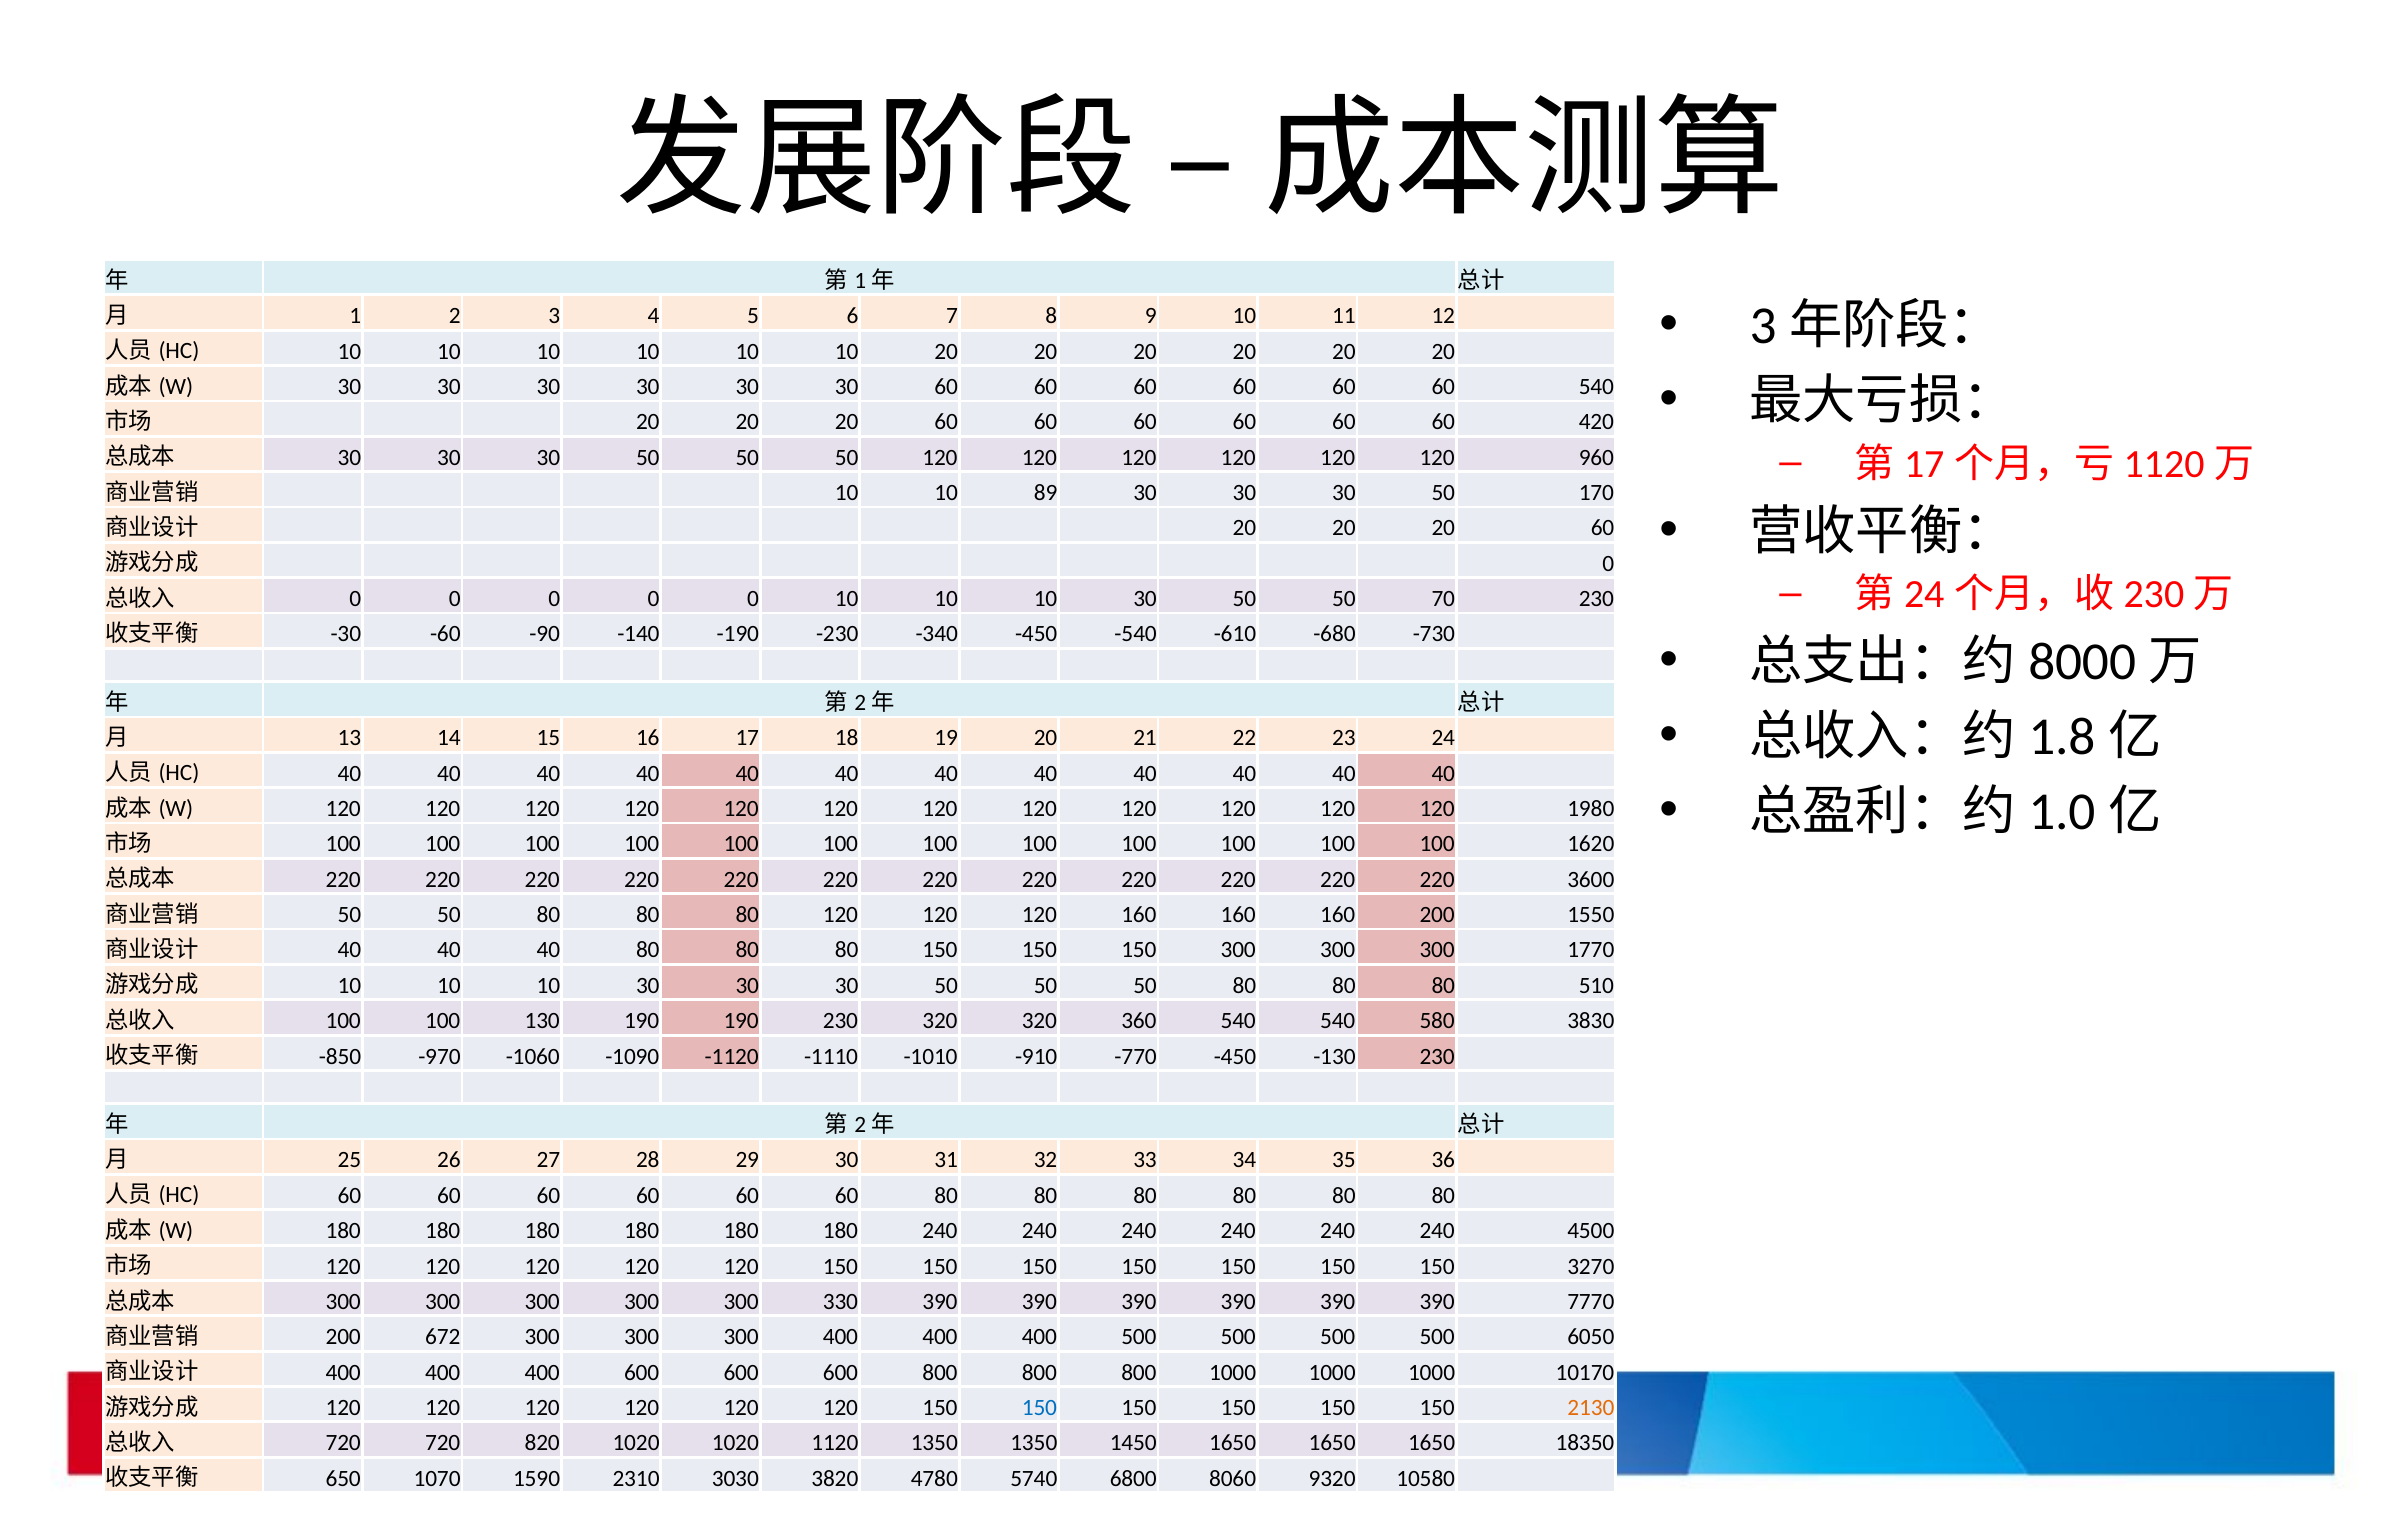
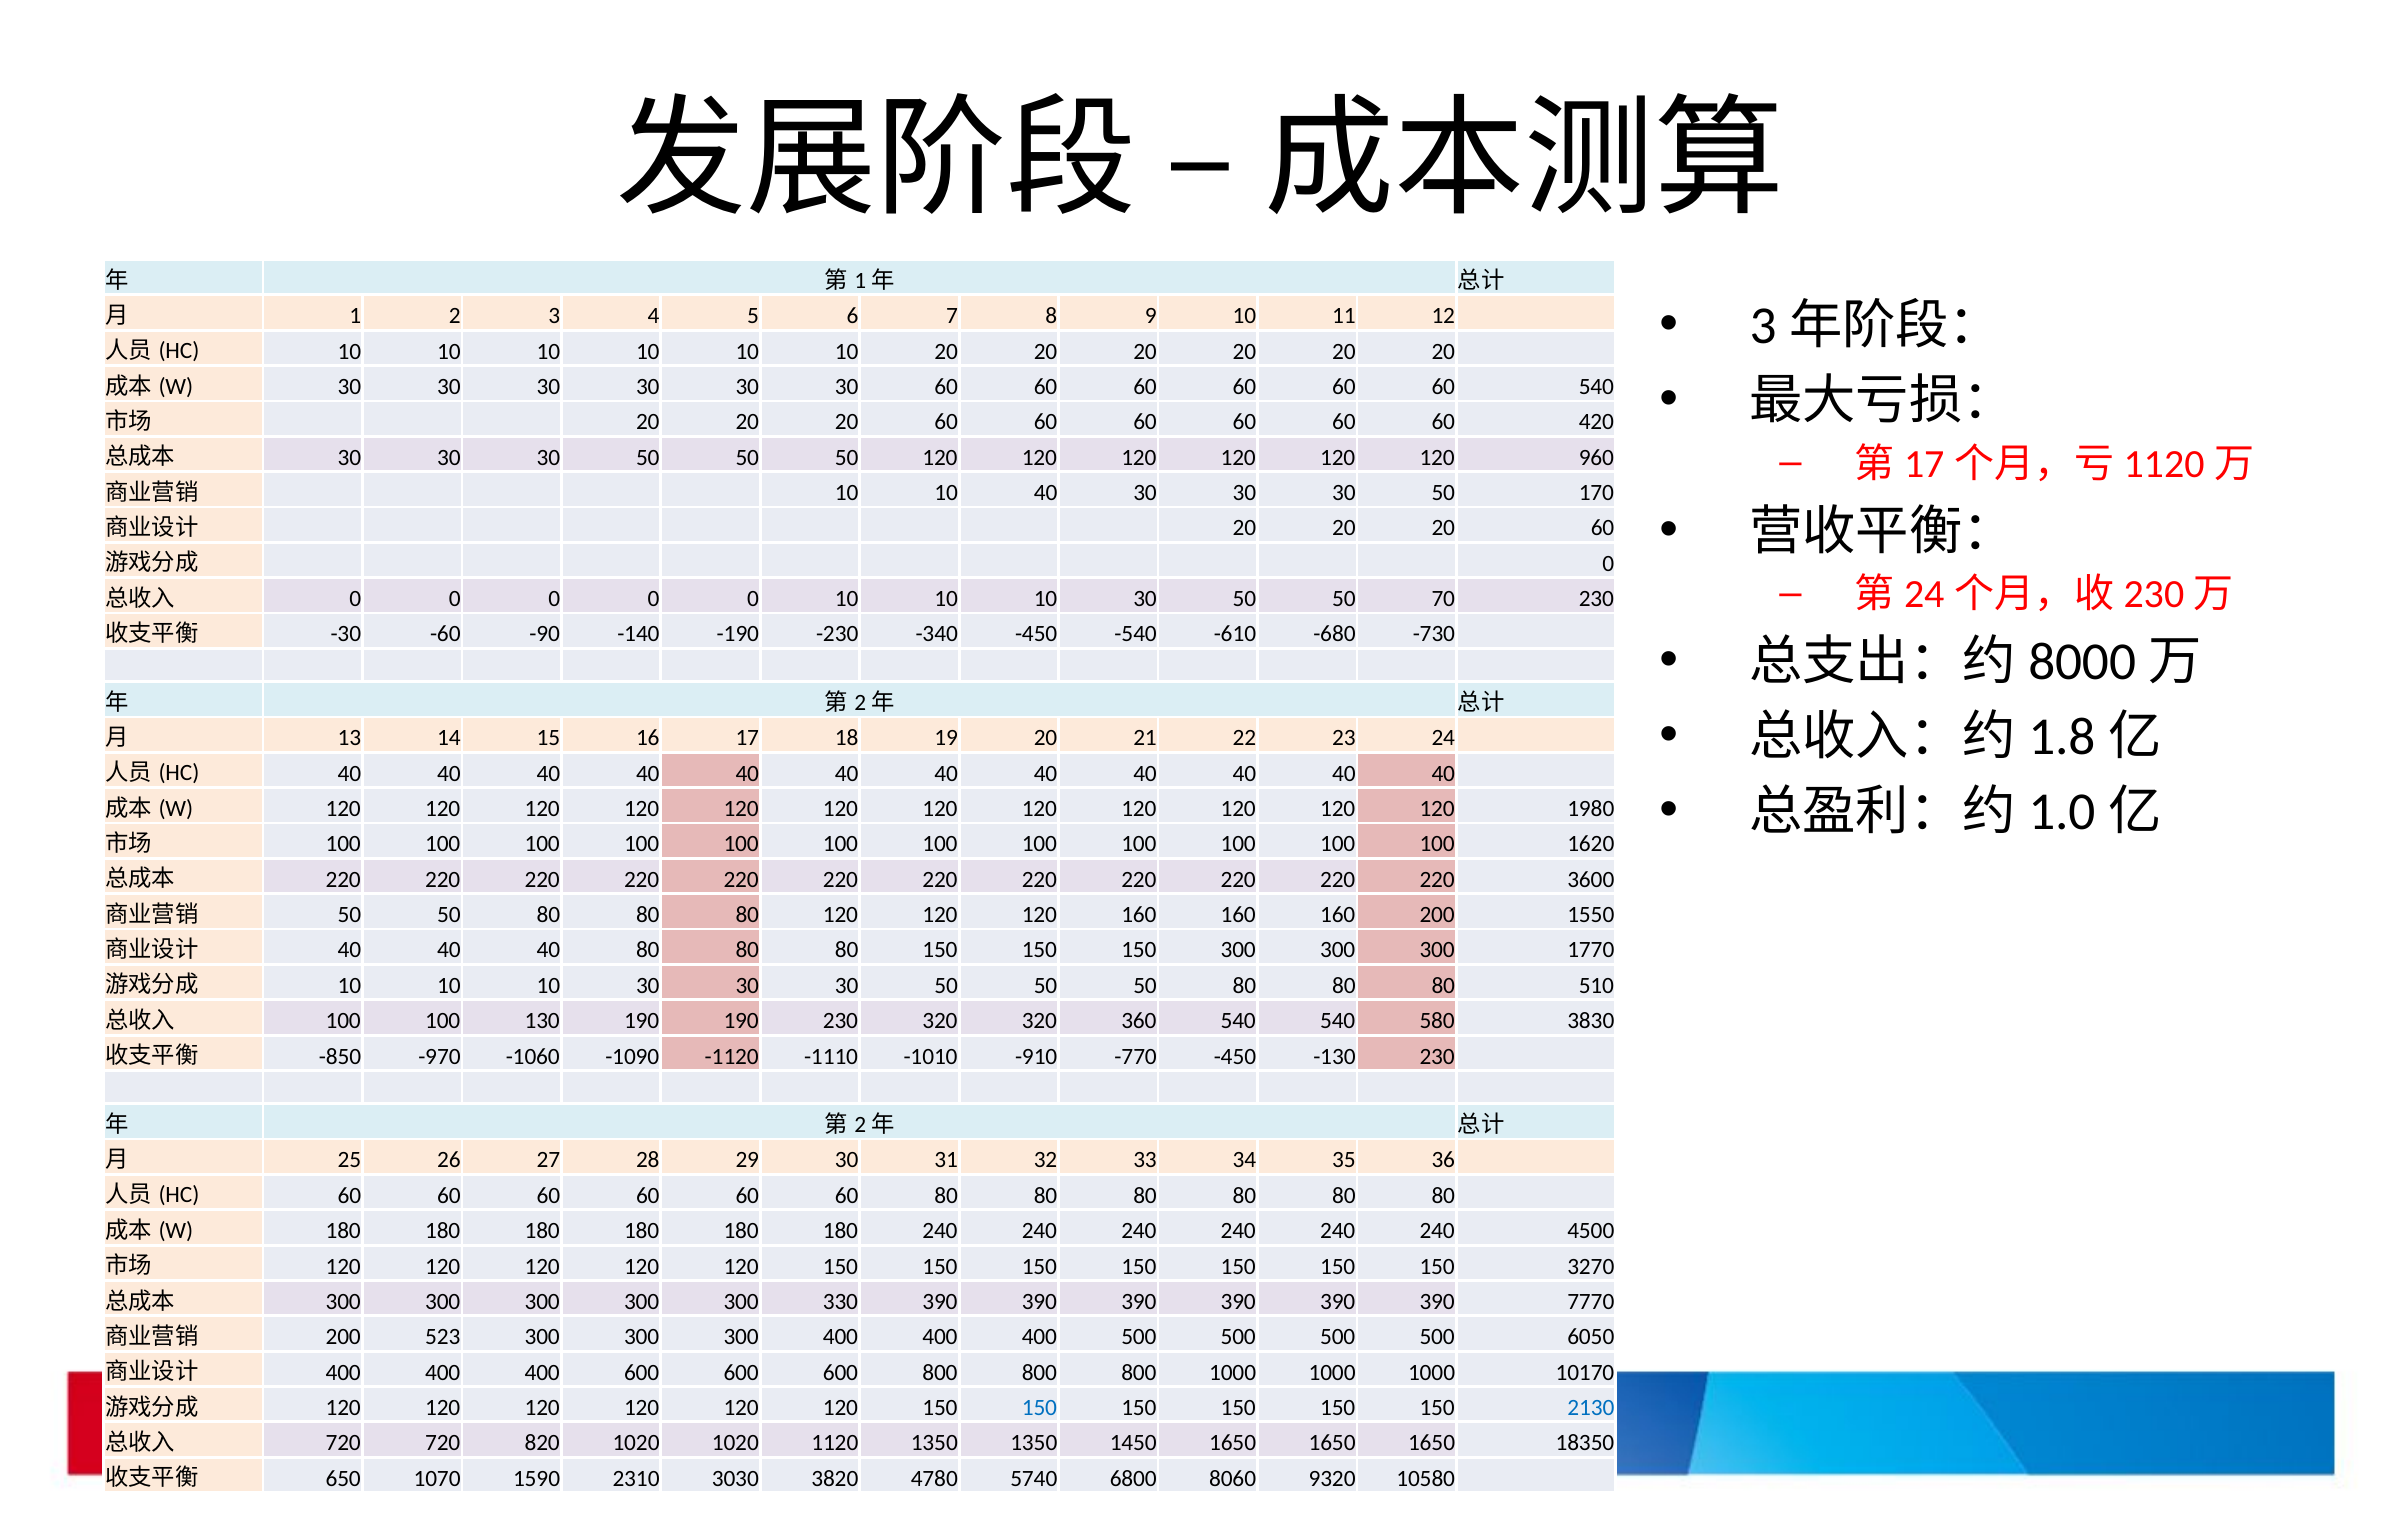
10 89: 89 -> 40 (1046, 493)
672: 672 -> 523 (443, 1337)
2130 colour: orange -> blue (1591, 1408)
